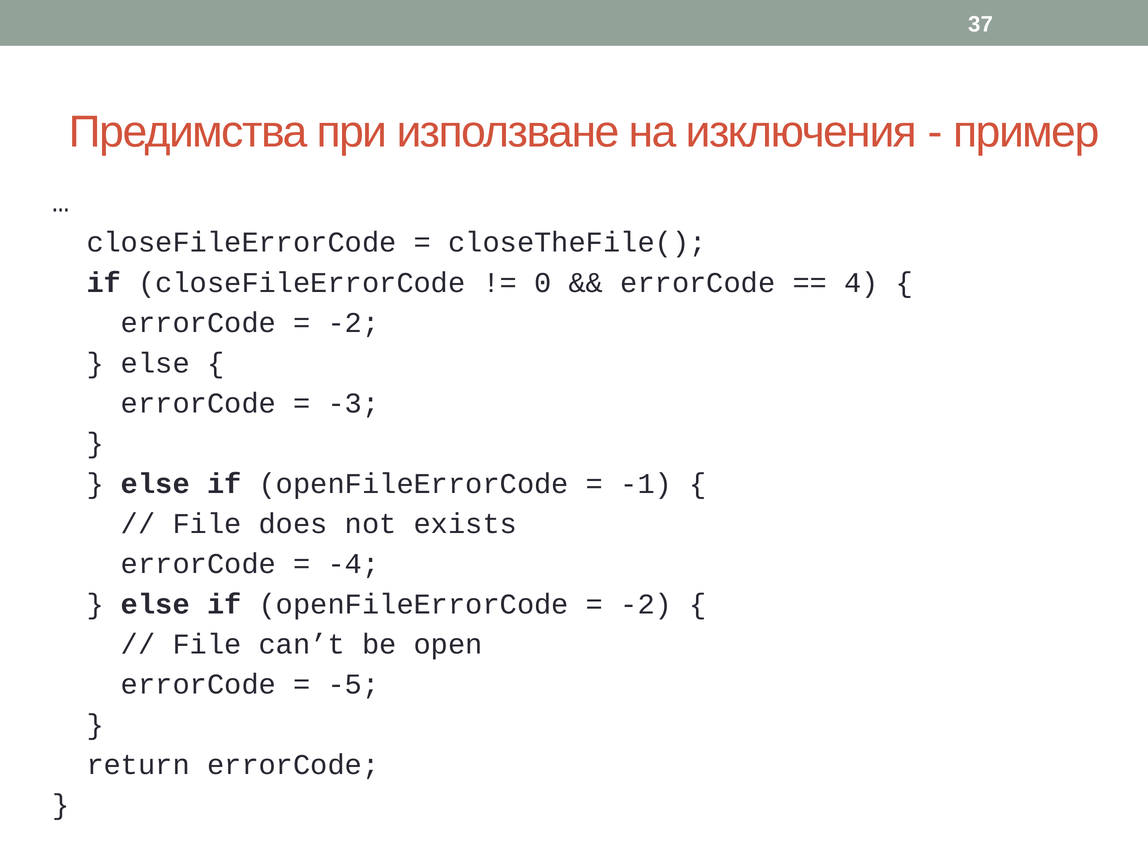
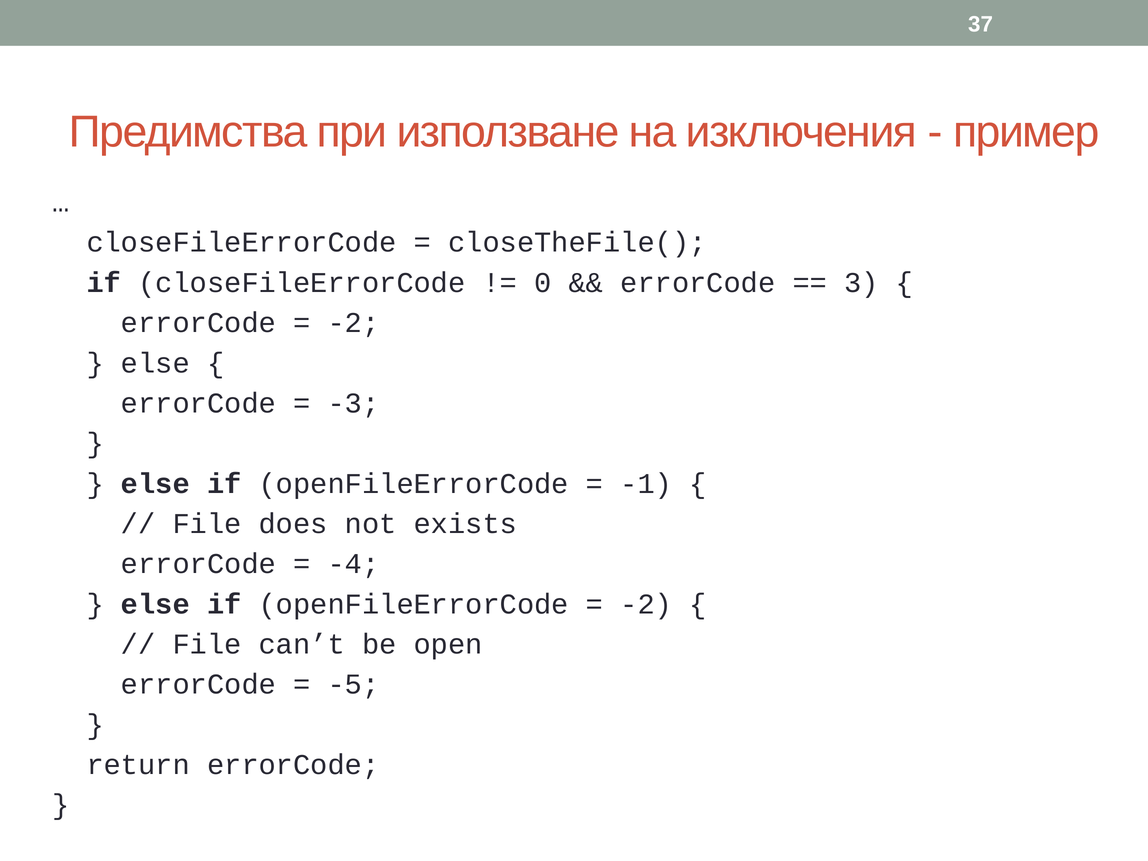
4: 4 -> 3 (861, 283)
